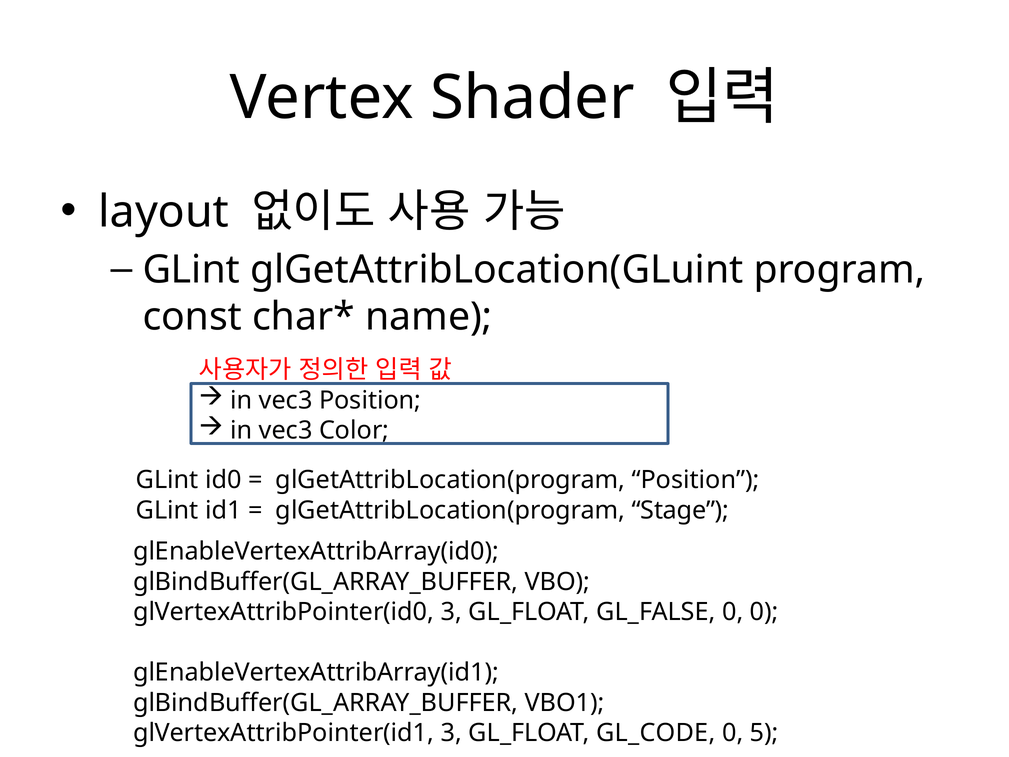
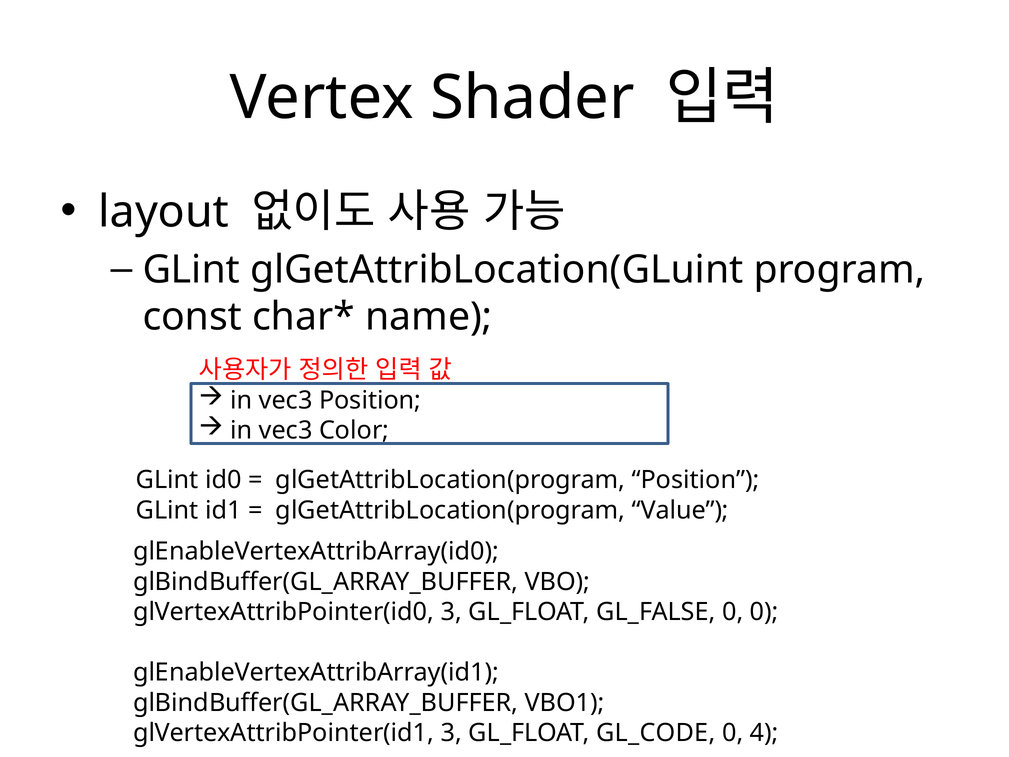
Stage: Stage -> Value (680, 510)
5: 5 -> 4 (764, 733)
